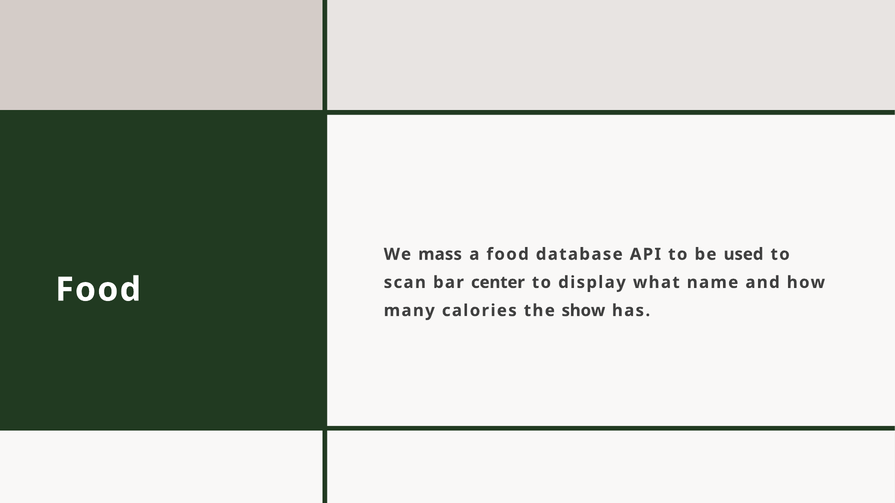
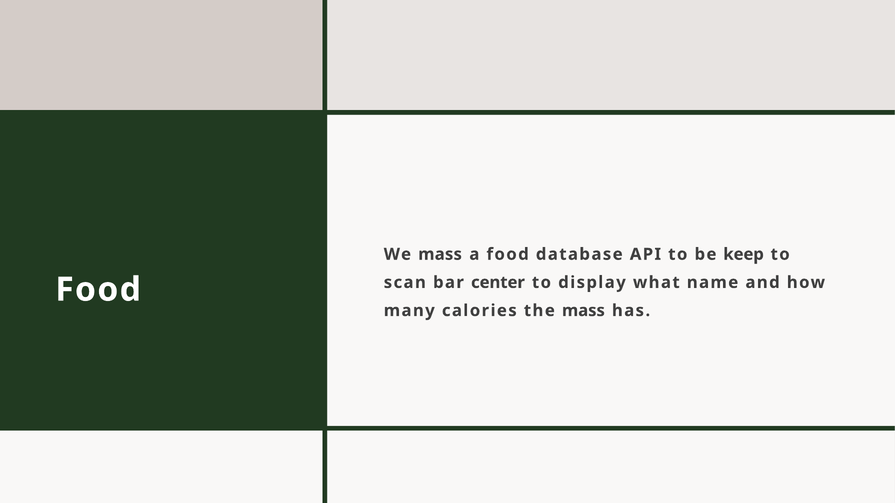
used: used -> keep (744, 254)
the show: show -> mass (583, 311)
